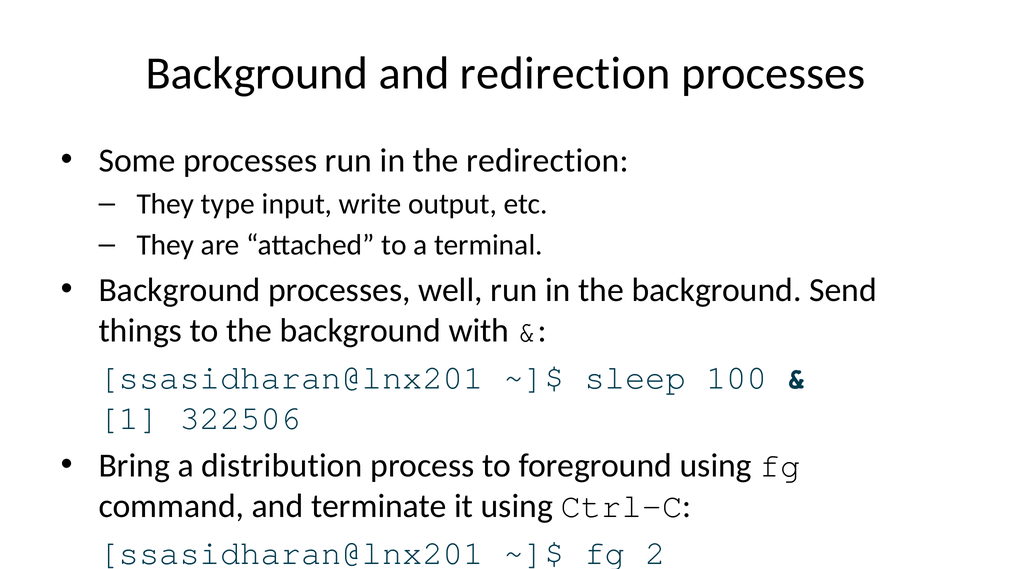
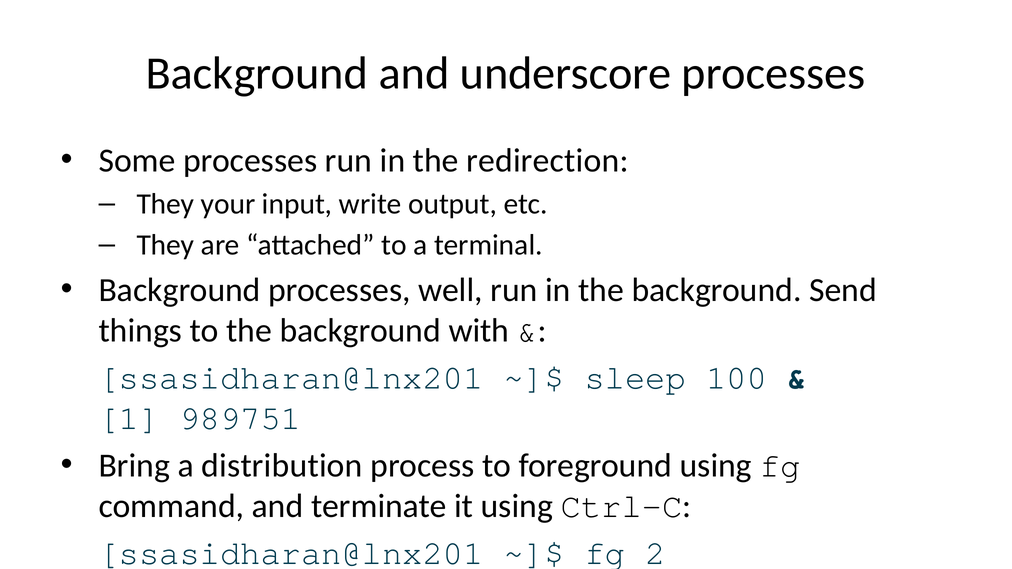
and redirection: redirection -> underscore (566, 73)
type: type -> your (228, 204)
322506: 322506 -> 989751 (240, 419)
